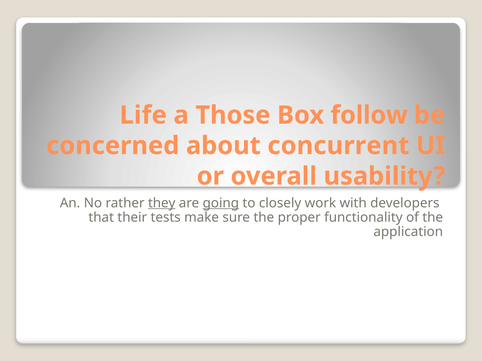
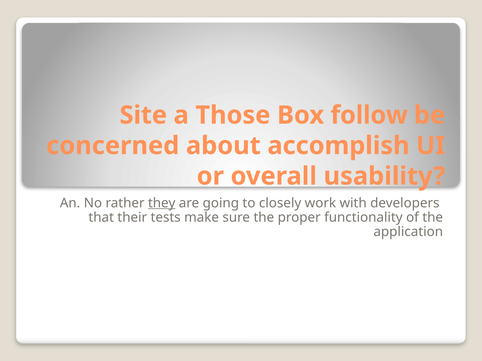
Life: Life -> Site (143, 115)
concurrent: concurrent -> accomplish (338, 146)
going underline: present -> none (221, 203)
